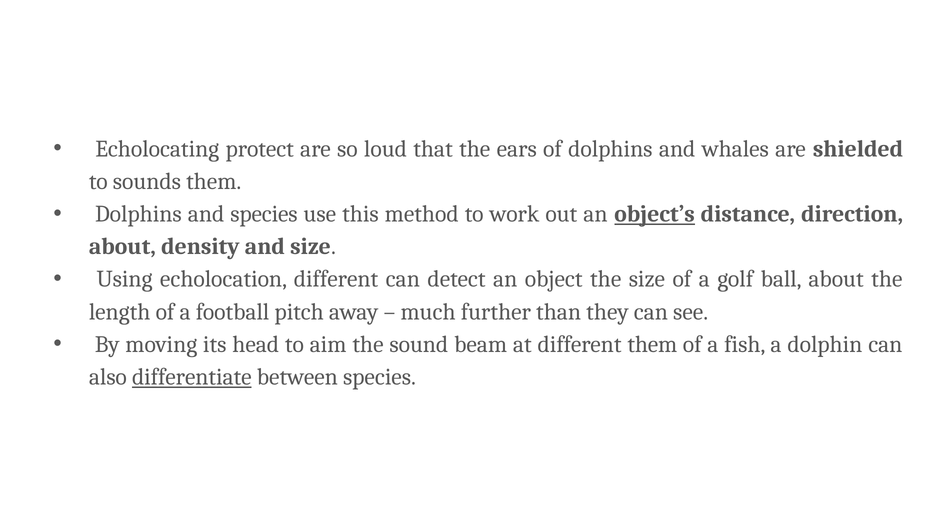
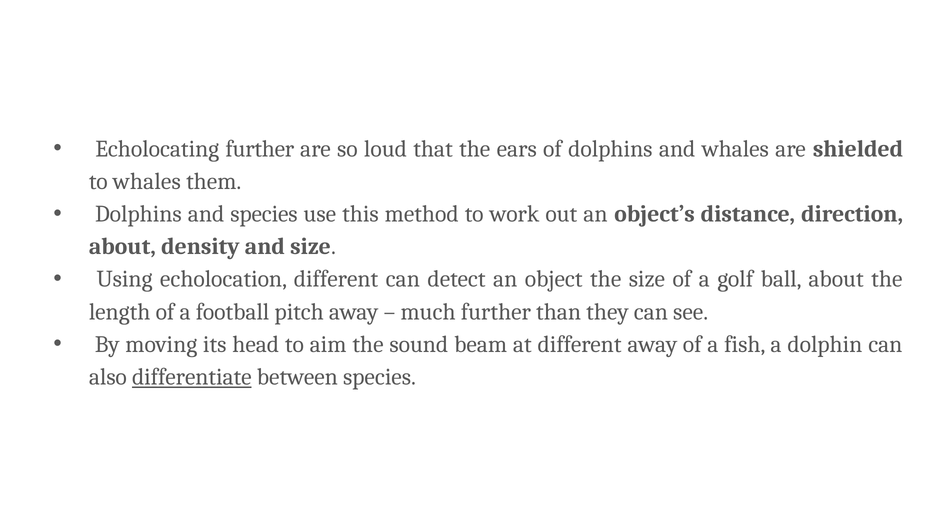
Echolocating protect: protect -> further (260, 149)
to sounds: sounds -> whales (147, 181)
object’s underline: present -> none (654, 214)
different them: them -> away (652, 344)
